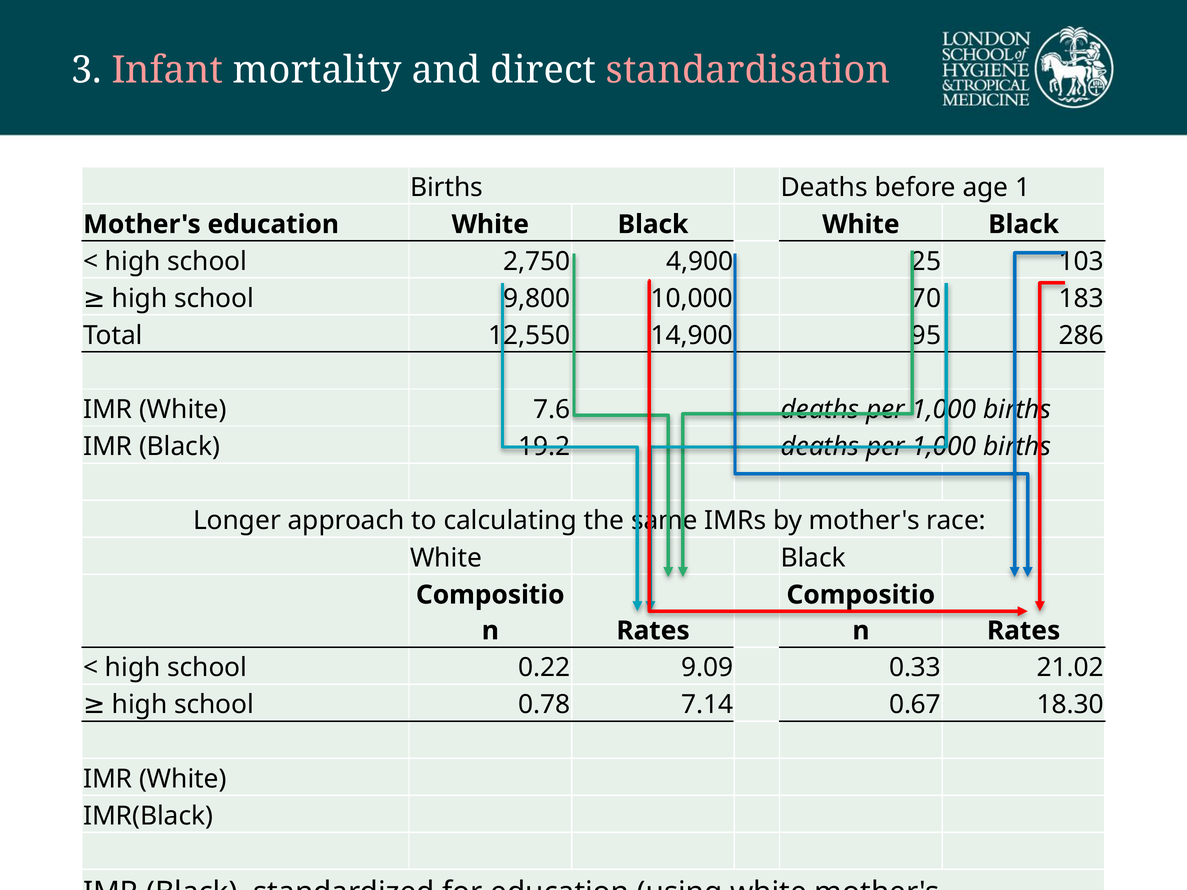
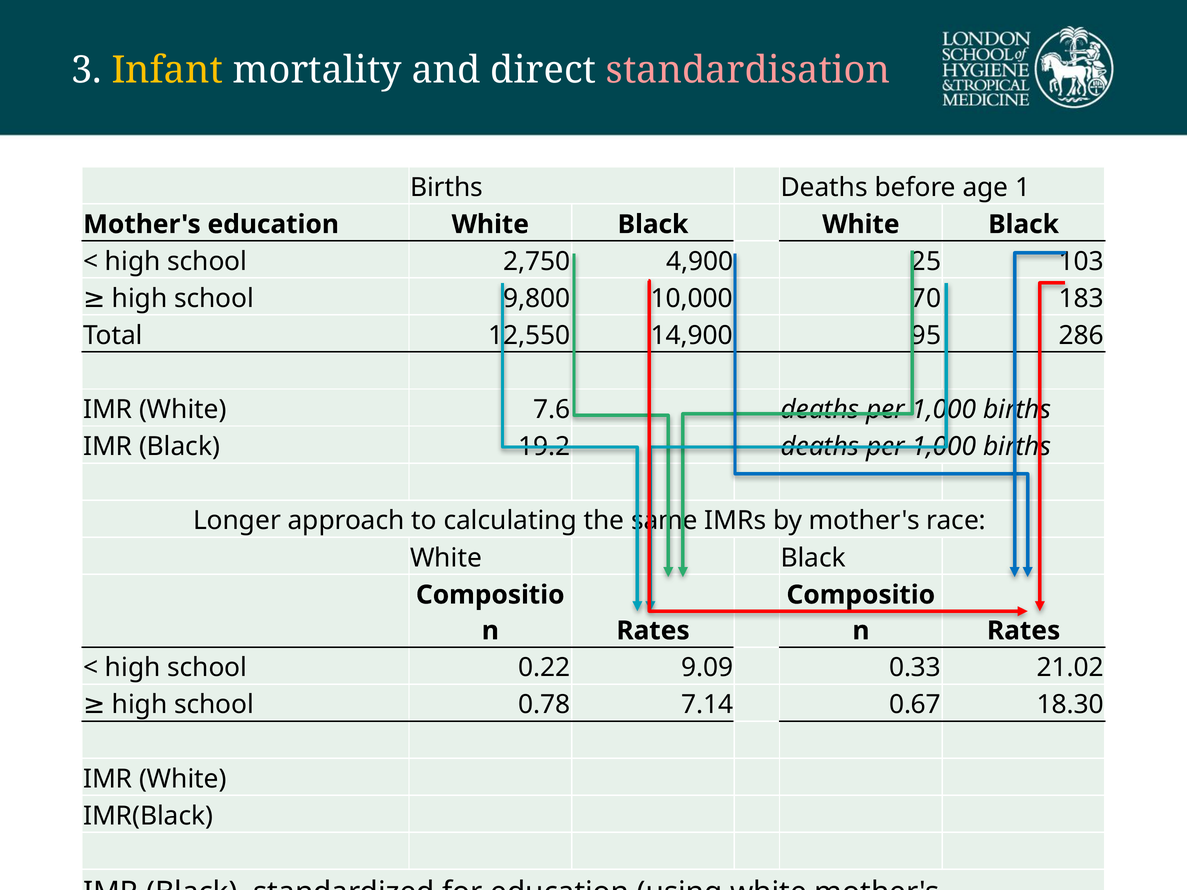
Infant colour: pink -> yellow (167, 70)
